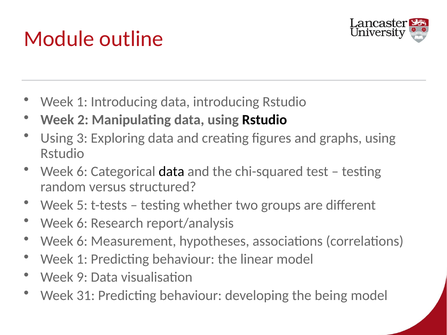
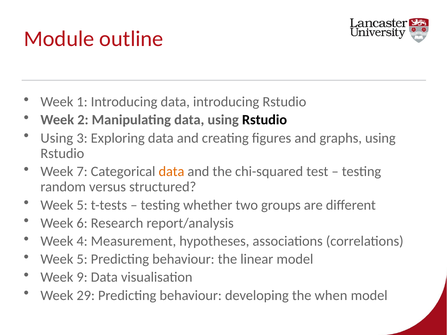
6: 6 -> 7 (82, 172)
data colour: black -> orange (171, 172)
6: 6 -> 4 (82, 241)
1: 1 -> 5 (82, 259)
31: 31 -> 29 (86, 296)
being: being -> when (331, 296)
